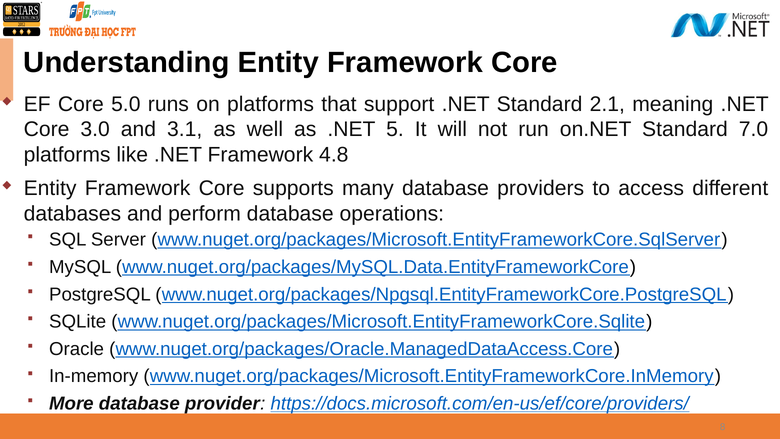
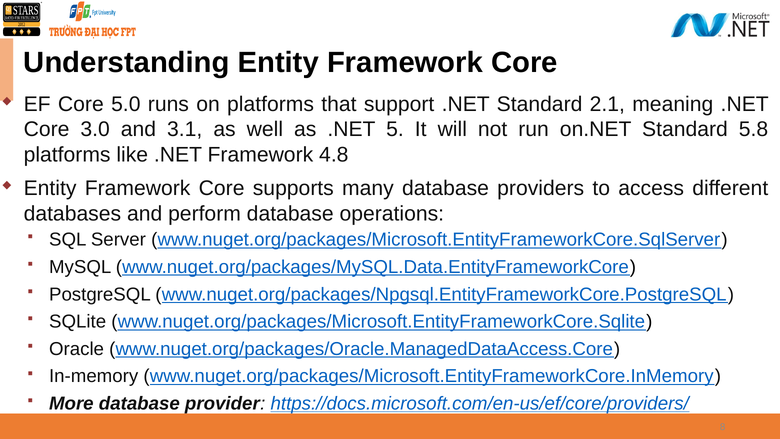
7.0: 7.0 -> 5.8 (754, 129)
